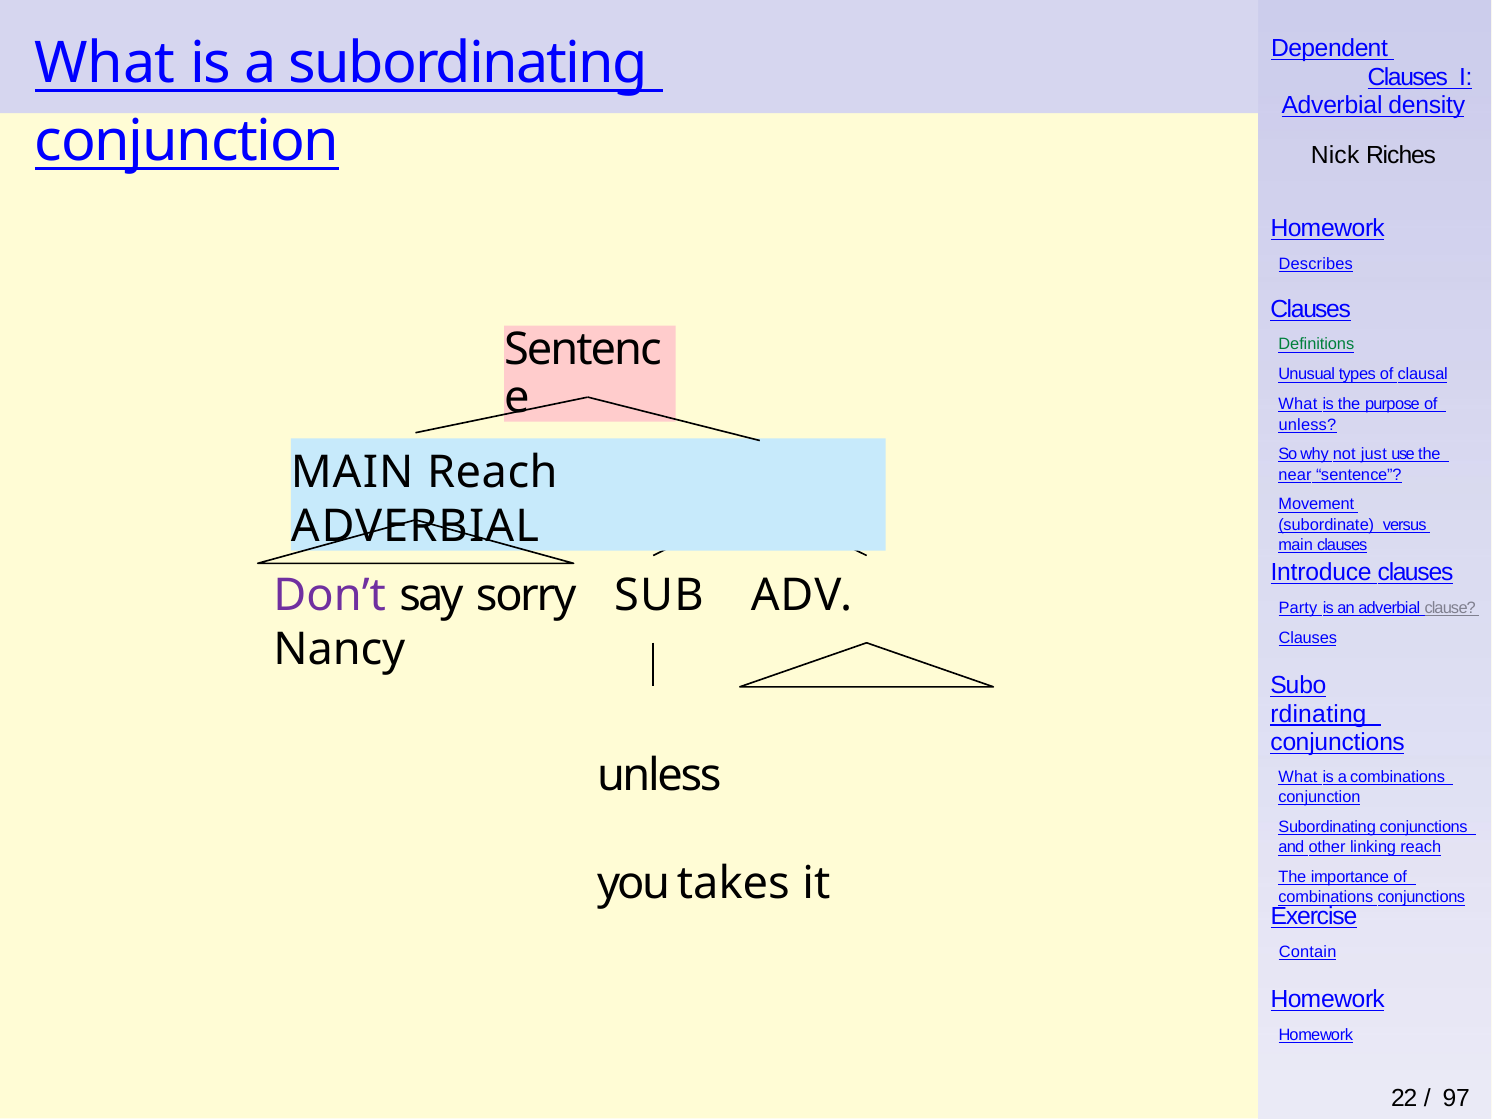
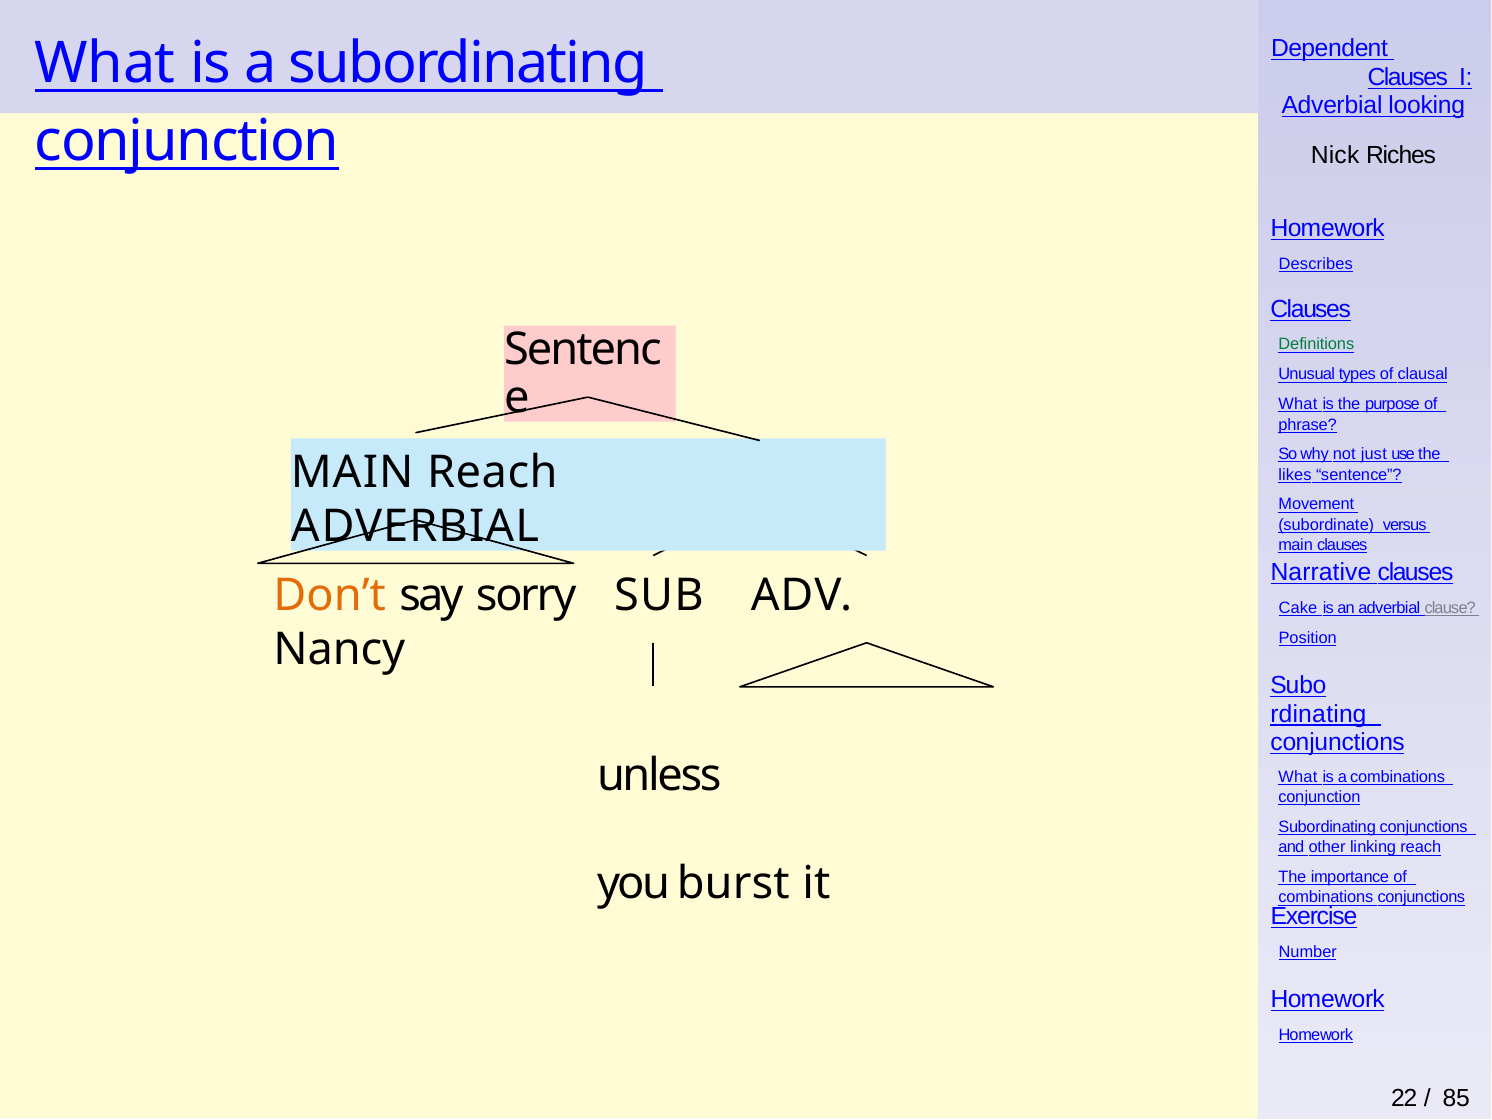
density: density -> looking (1427, 105)
unless: unless -> phrase (1308, 425)
near: near -> likes (1295, 475)
Introduce: Introduce -> Narrative (1321, 573)
Don’t colour: purple -> orange (330, 595)
Party: Party -> Cake (1298, 608)
Clauses: Clauses -> Position (1308, 638)
takes: takes -> burst (733, 884)
Contain: Contain -> Number (1308, 952)
97: 97 -> 85 (1456, 1098)
